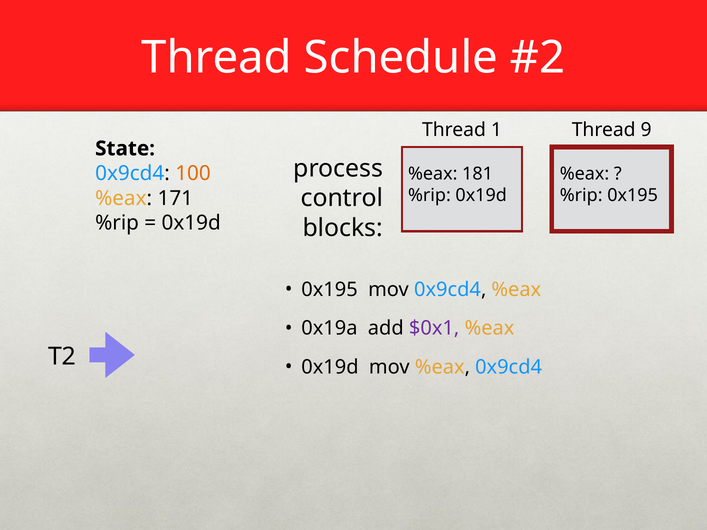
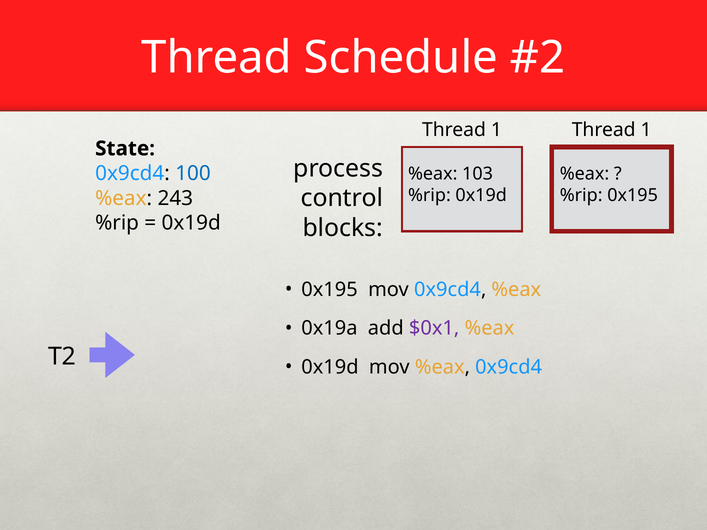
1 Thread 9: 9 -> 1 (646, 130)
100 colour: orange -> blue (193, 173)
181: 181 -> 103 (478, 174)
171: 171 -> 243 (175, 198)
